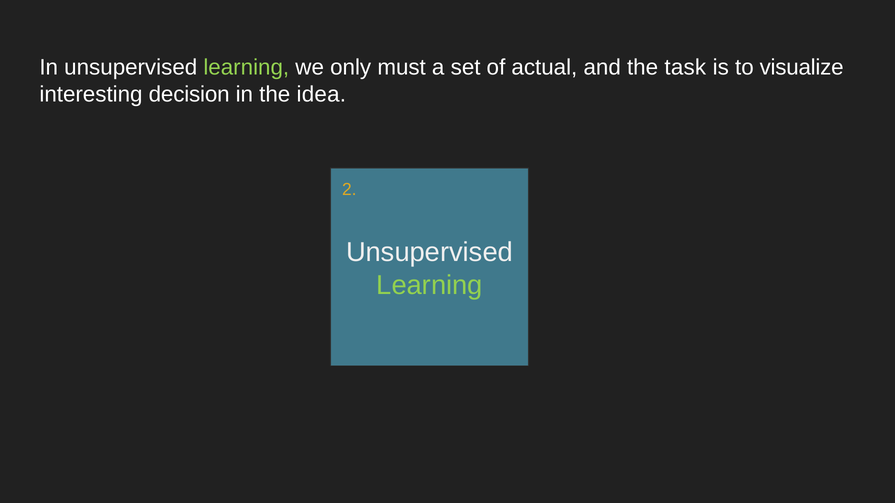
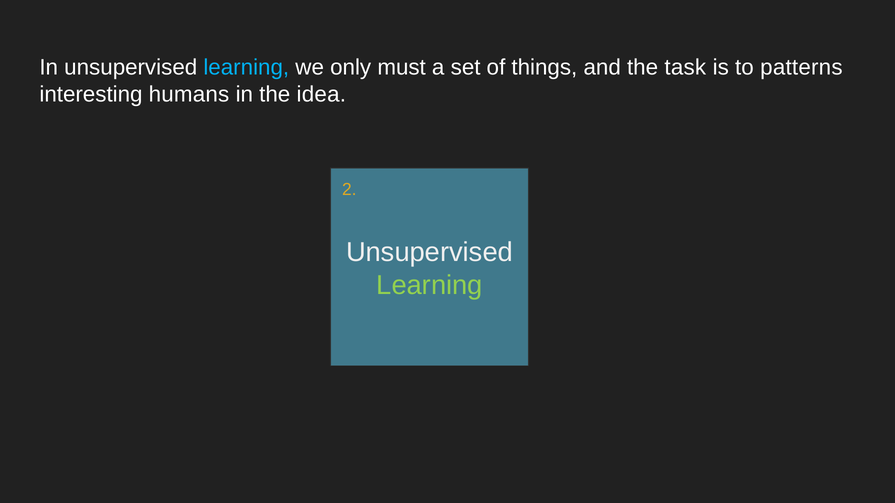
learning colour: light green -> light blue (246, 67)
actual: actual -> things (544, 67)
visualize: visualize -> patterns (801, 67)
decision: decision -> humans (189, 94)
